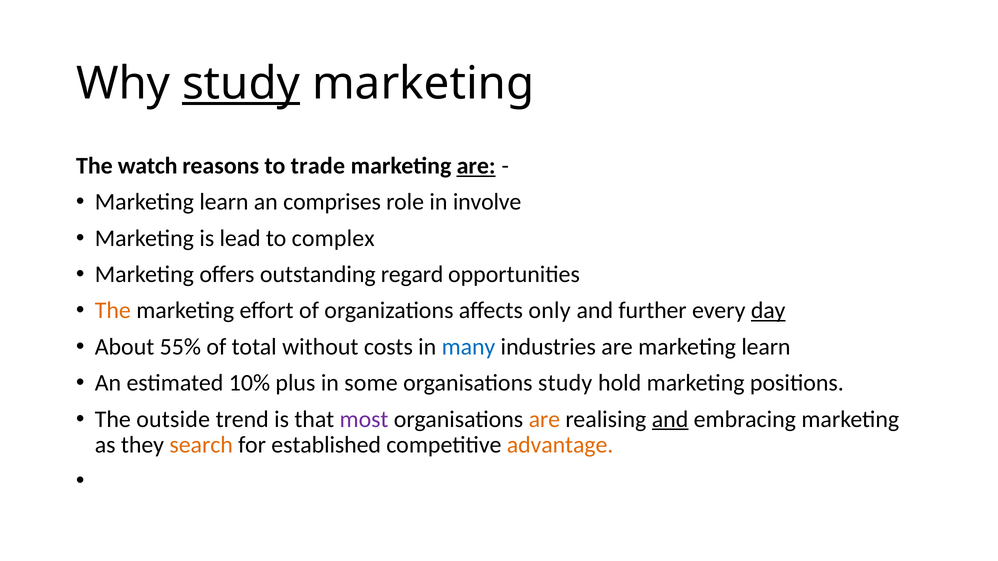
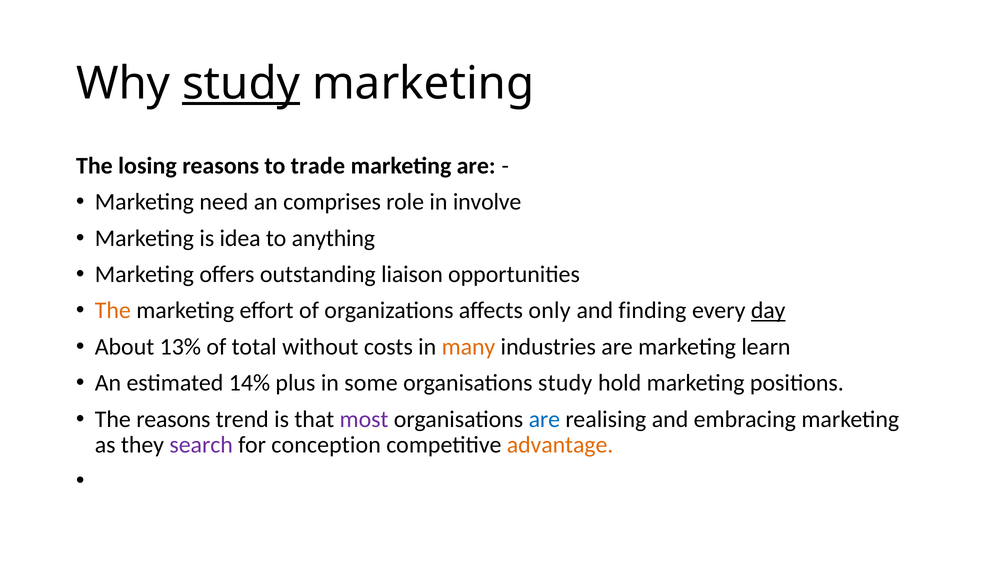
watch: watch -> losing (147, 166)
are underline: present -> none (476, 166)
learn: learn -> need (224, 202)
lead: lead -> idea (240, 238)
complex: complex -> anything (333, 238)
regard: regard -> liaison (412, 275)
further: further -> finding (652, 311)
55%: 55% -> 13% (180, 347)
many colour: blue -> orange (469, 347)
10%: 10% -> 14% (249, 383)
The outside: outside -> reasons (173, 419)
are colour: orange -> blue (544, 419)
and underline: present -> none (670, 419)
search colour: orange -> purple (201, 445)
established: established -> conception (326, 445)
